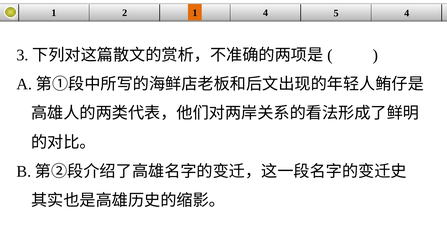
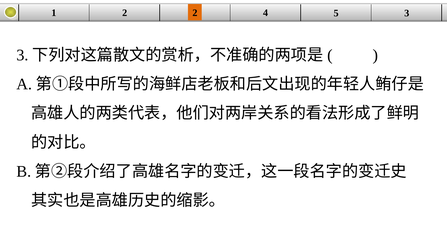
2 1: 1 -> 2 (195, 13)
5 4: 4 -> 3 (407, 13)
